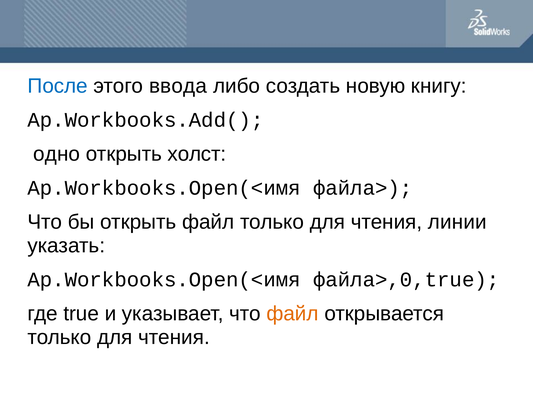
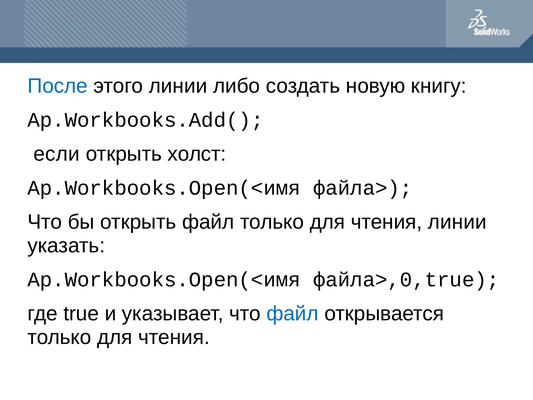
этого ввода: ввода -> линии (178, 86)
одно: одно -> если (57, 154)
файл colour: orange -> blue (293, 314)
